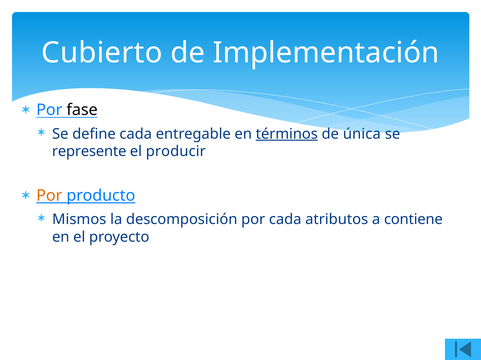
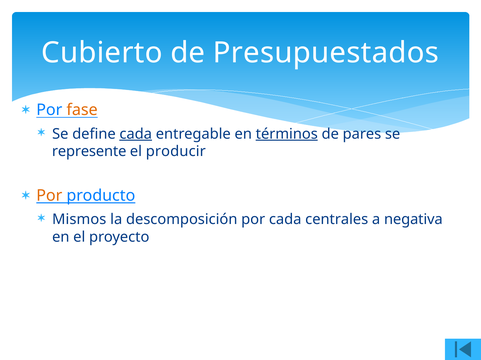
Implementación: Implementación -> Presupuestados (326, 53)
fase colour: black -> orange (82, 110)
cada underline: none -> present (136, 134)
única: única -> pares (362, 134)
atributos: atributos -> centrales (337, 220)
contiene: contiene -> negativa (413, 220)
